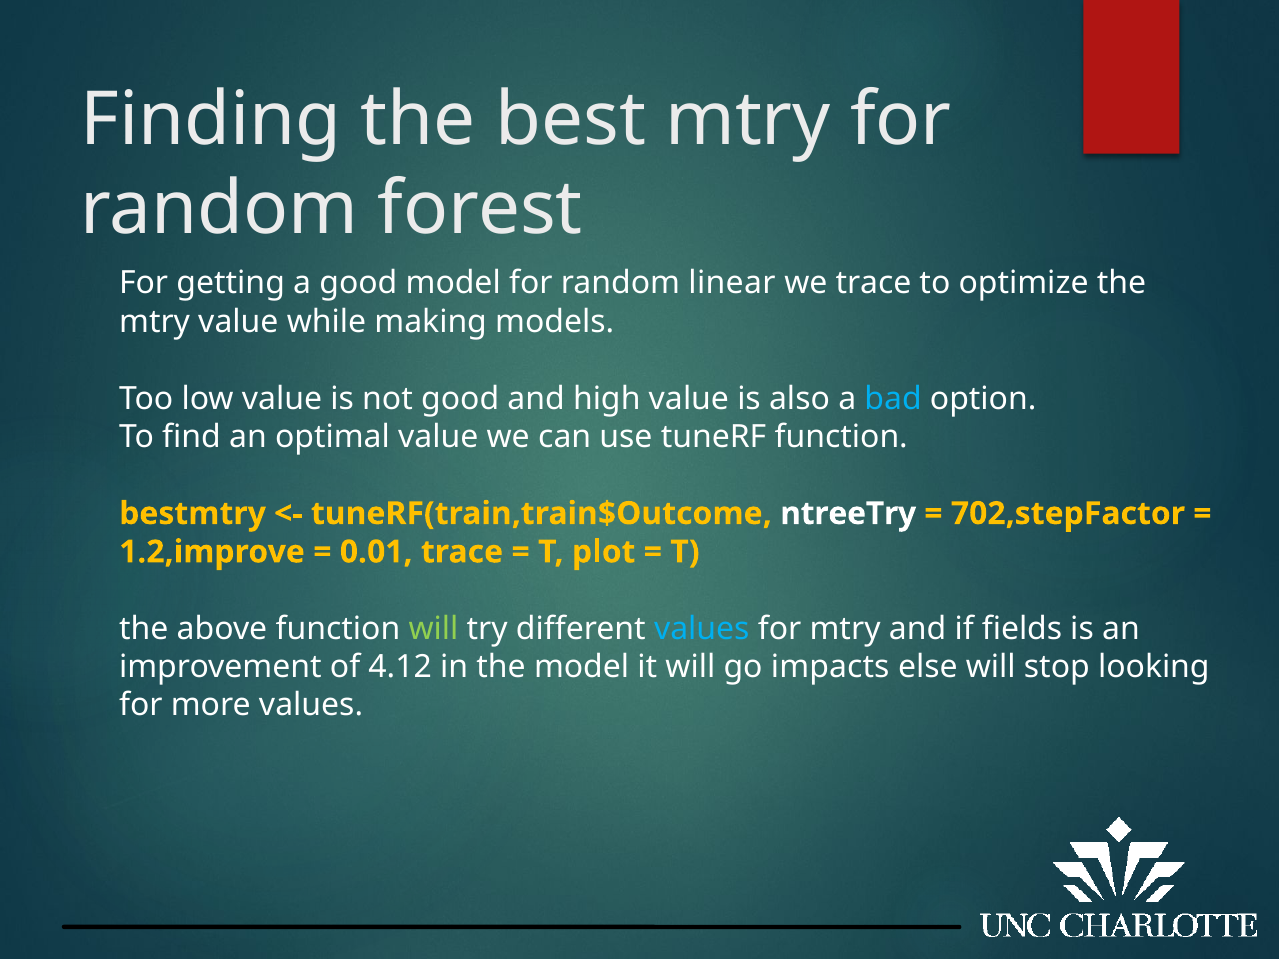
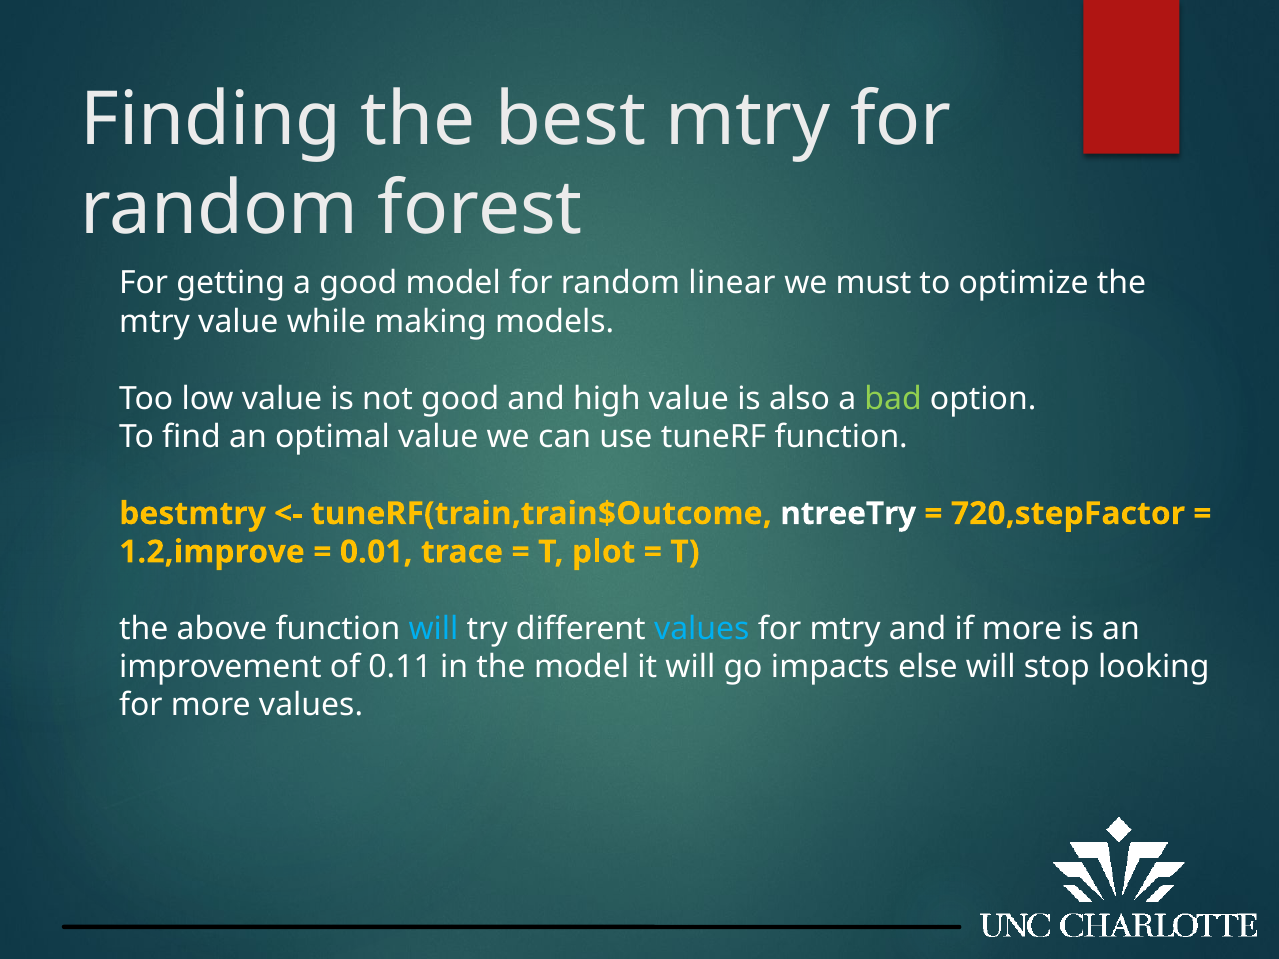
we trace: trace -> must (874, 283)
bad colour: light blue -> light green (893, 399)
702,stepFactor: 702,stepFactor -> 720,stepFactor (1068, 514)
will colour: light green -> light blue (434, 629)
if fields: fields -> more (1022, 629)
4.12: 4.12 -> 0.11 (400, 667)
